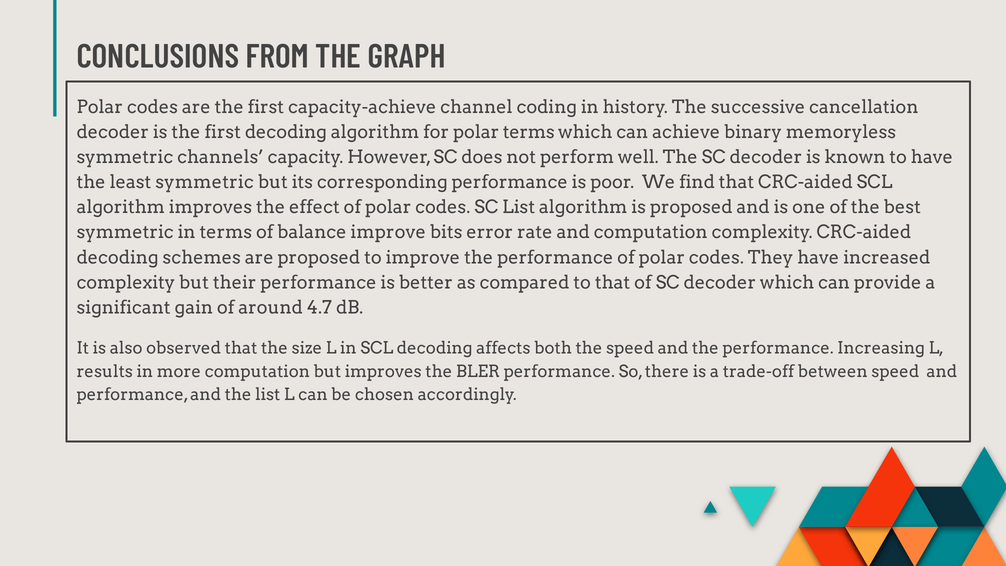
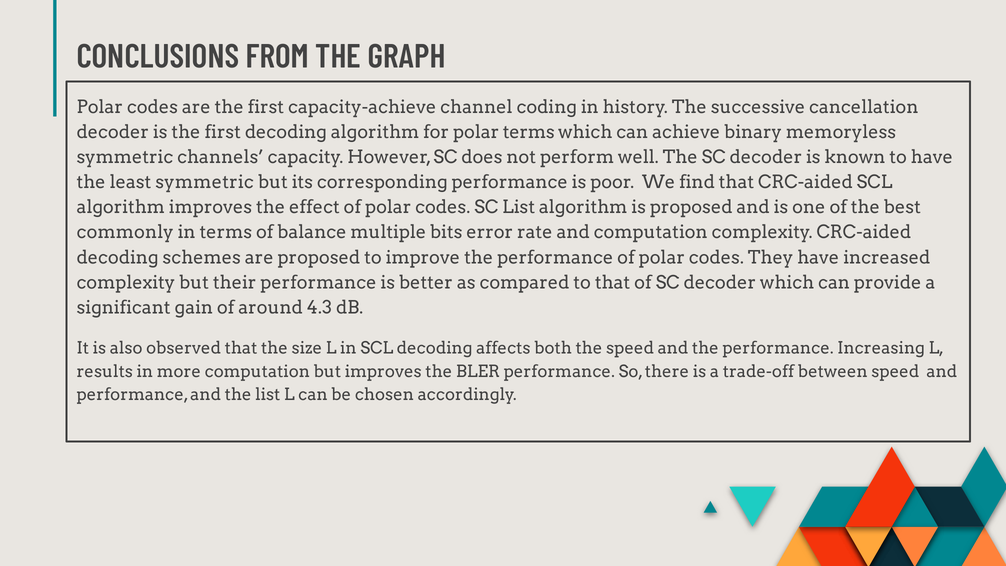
symmetric: symmetric -> commonly (125, 232)
balance improve: improve -> multiple (388, 232)
4.7: 4.7 -> 4.3 (319, 308)
